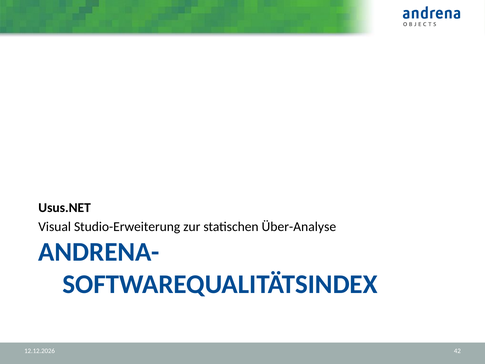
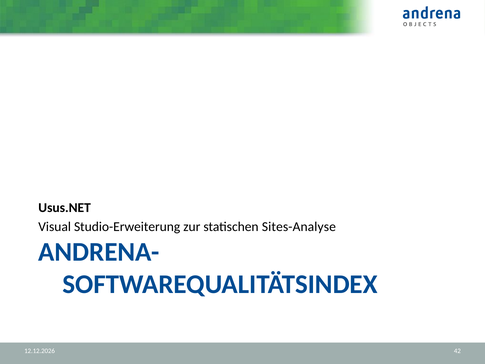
Über-Analyse: Über-Analyse -> Sites-Analyse (299, 227)
